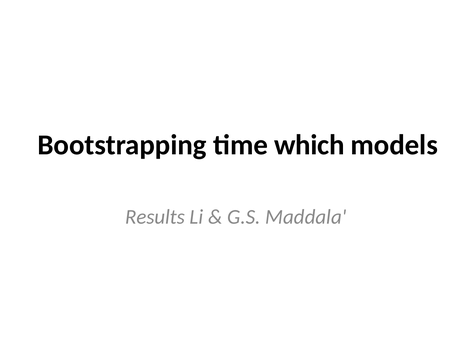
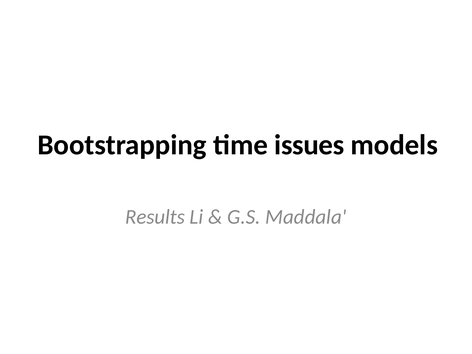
which: which -> issues (309, 145)
